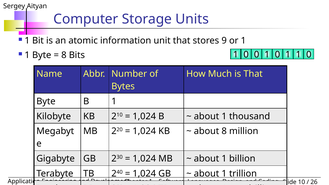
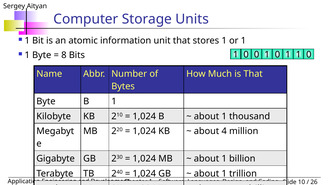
stores 9: 9 -> 1 (224, 41)
about 8: 8 -> 4 (224, 131)
